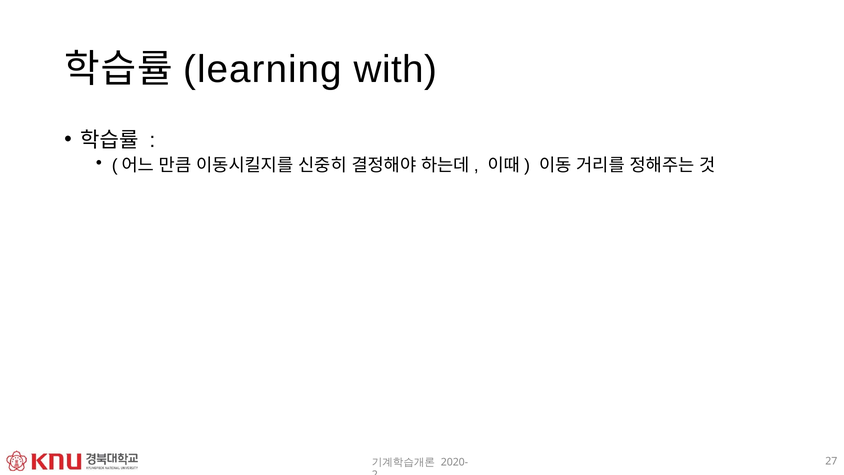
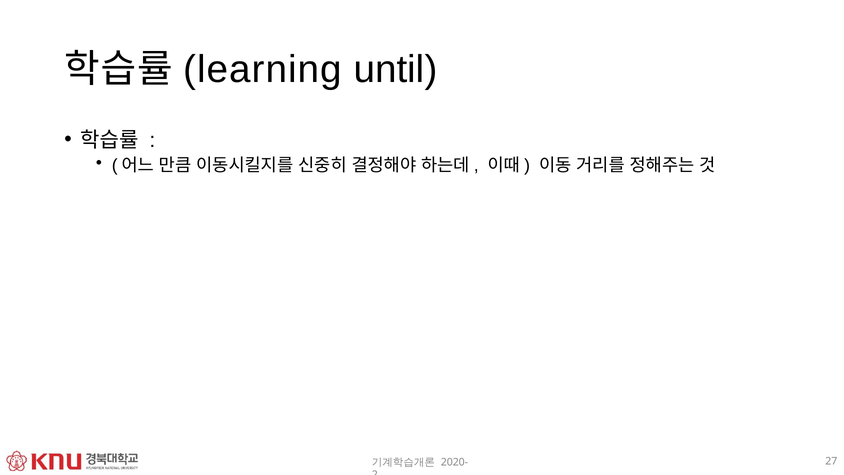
with: with -> until (396, 70)
